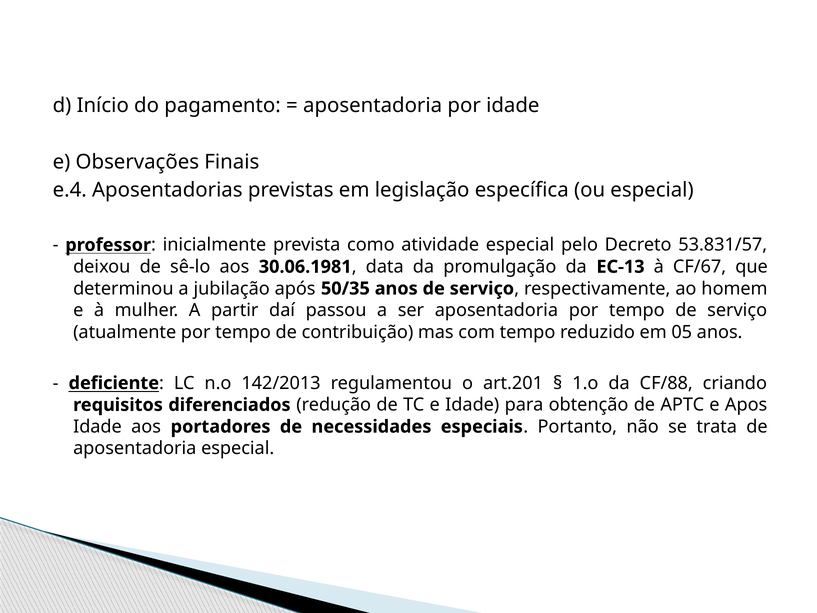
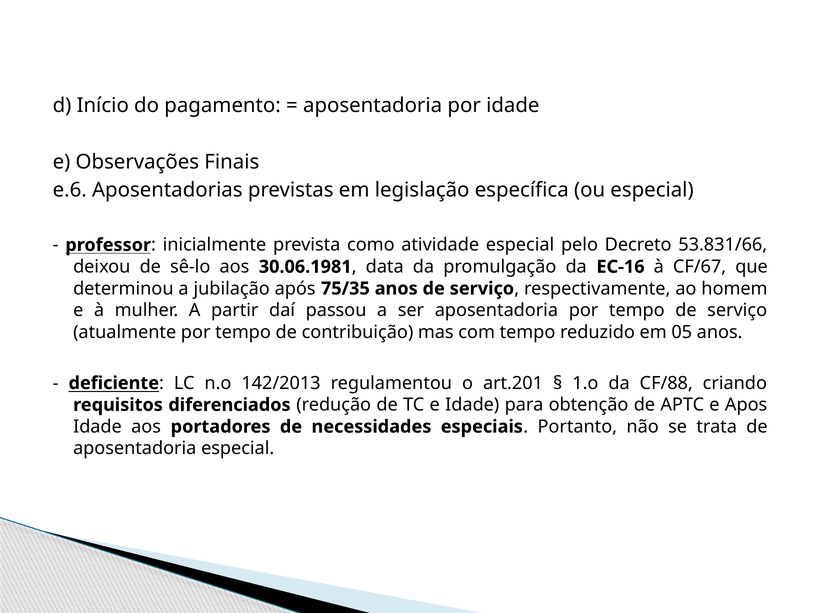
e.4: e.4 -> e.6 (70, 190)
53.831/57: 53.831/57 -> 53.831/66 (723, 245)
EC-13: EC-13 -> EC-16 (620, 267)
50/35: 50/35 -> 75/35 (345, 288)
